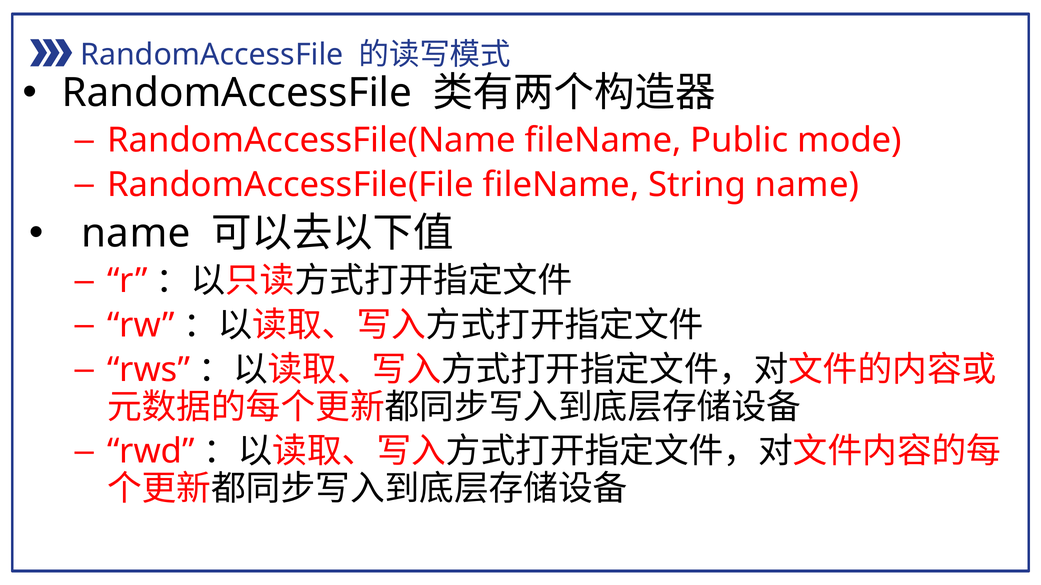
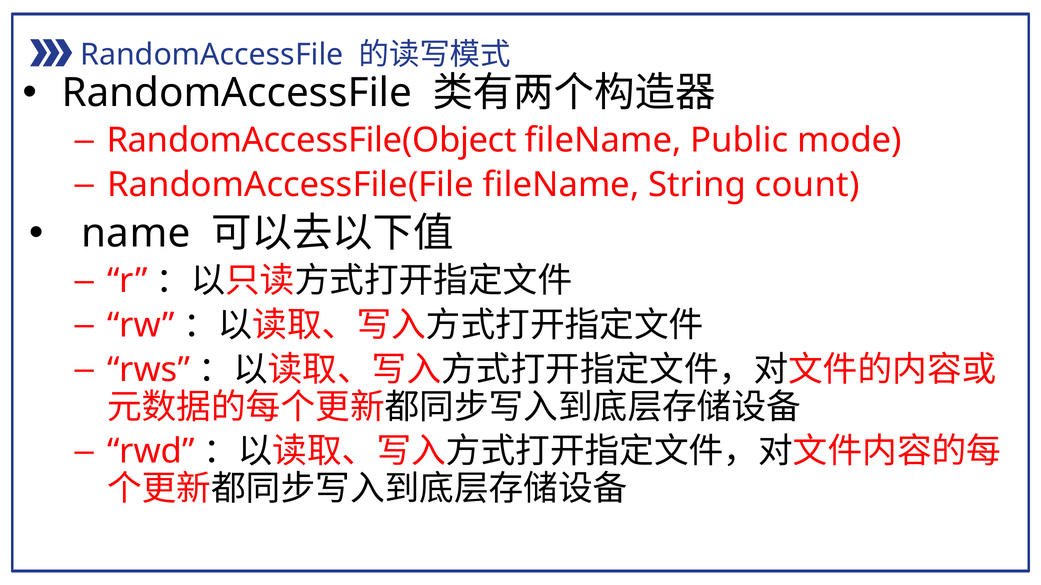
RandomAccessFile(Name: RandomAccessFile(Name -> RandomAccessFile(Object (312, 141)
String name: name -> count (807, 185)
